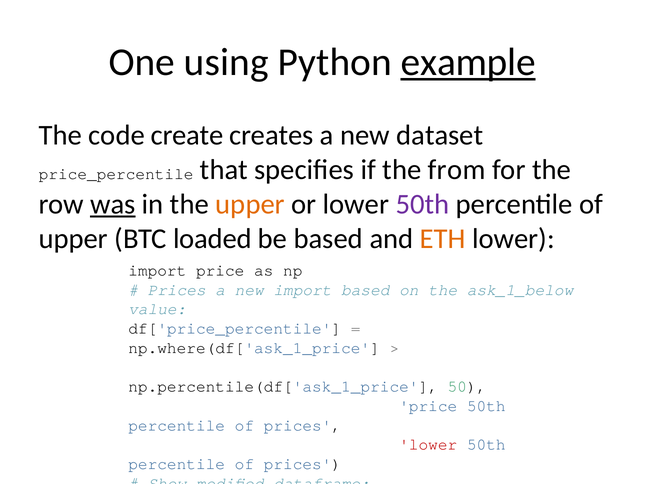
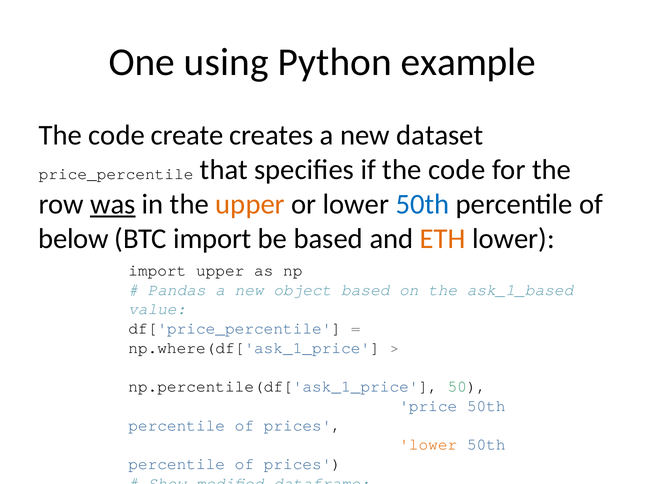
example underline: present -> none (468, 62)
if the from: from -> code (457, 170)
50th colour: purple -> blue (422, 204)
upper: upper -> below (73, 239)
BTC loaded: loaded -> import (212, 239)
import price: price -> upper (220, 270)
Prices: Prices -> Pandas (177, 290)
new import: import -> object (302, 290)
ask_1_below: ask_1_below -> ask_1_based (520, 290)
lower colour: red -> orange (428, 444)
